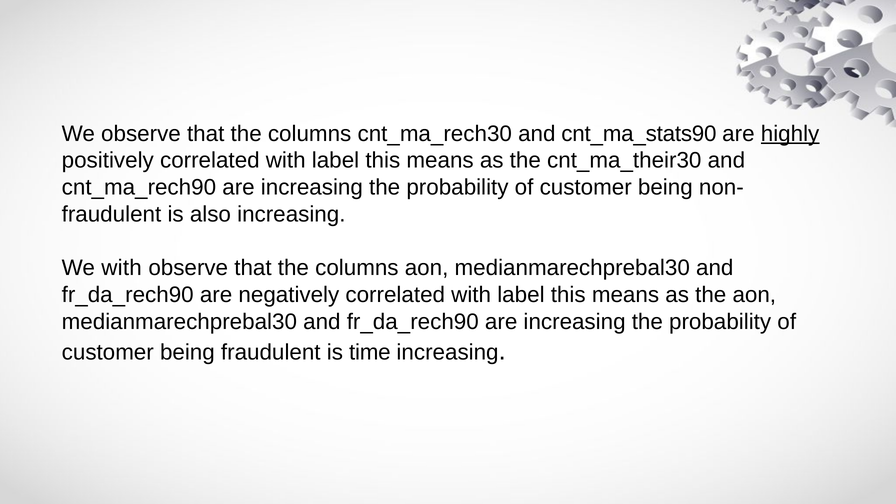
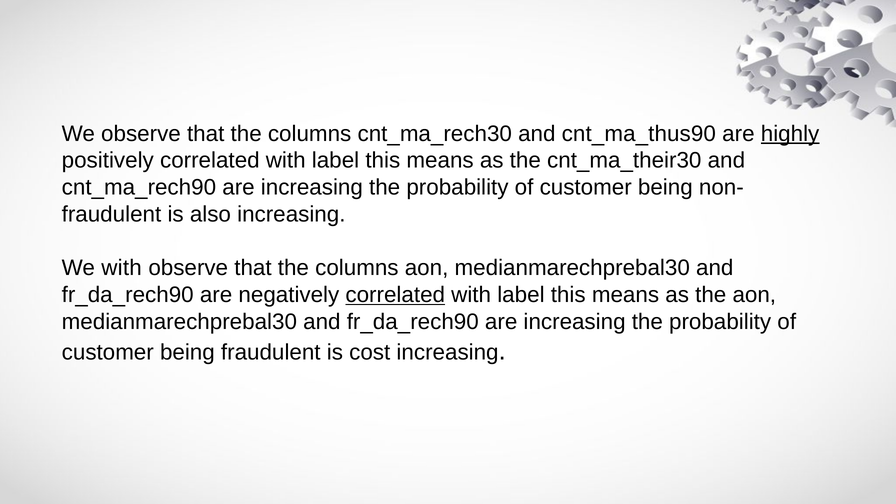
cnt_ma_stats90: cnt_ma_stats90 -> cnt_ma_thus90 (639, 134)
correlated underline: none -> present (395, 295)
time: time -> cost (370, 352)
